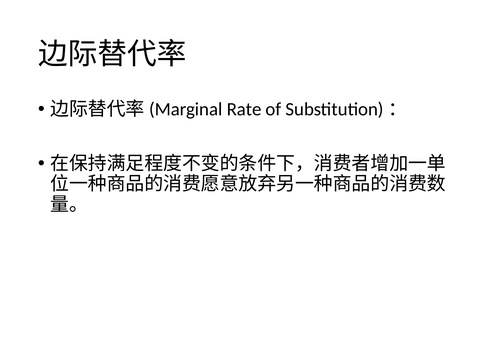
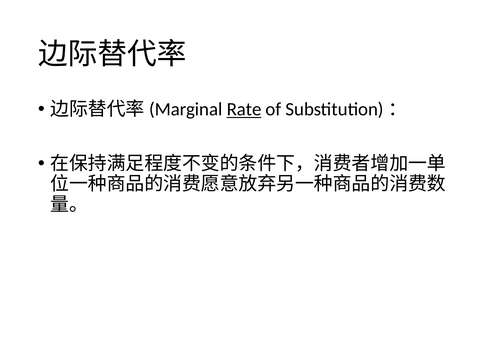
Rate underline: none -> present (244, 109)
